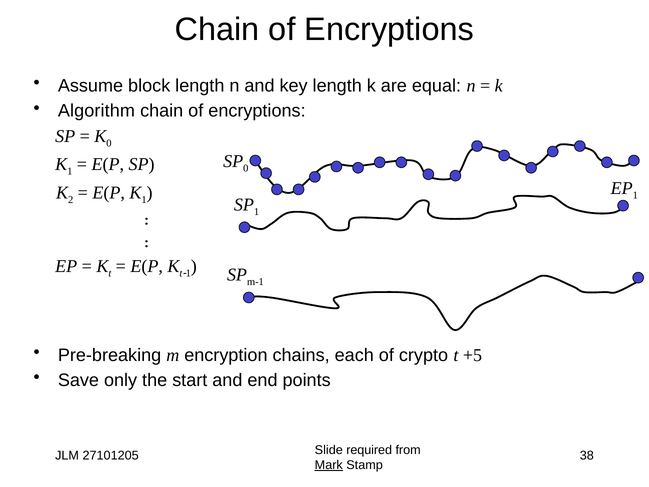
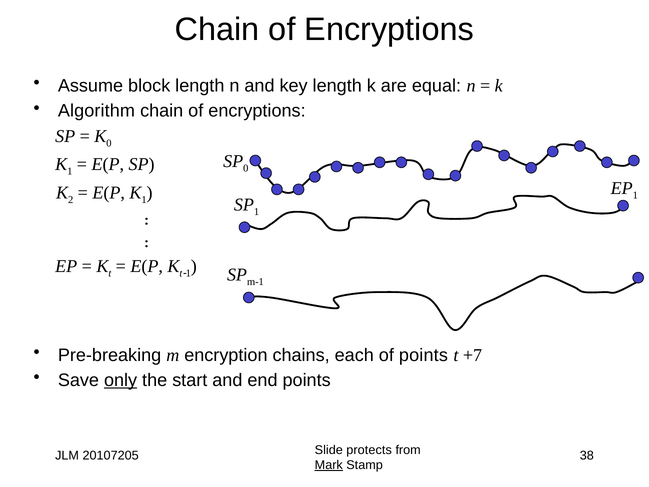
of crypto: crypto -> points (423, 355)
+5: +5 -> +7 (472, 355)
only underline: none -> present (121, 380)
required: required -> protects (369, 450)
27101205: 27101205 -> 20107205 (111, 455)
